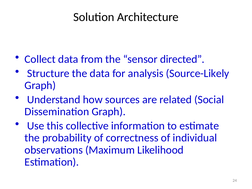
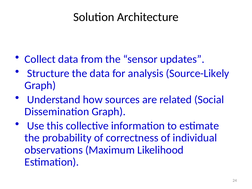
directed: directed -> updates (182, 59)
